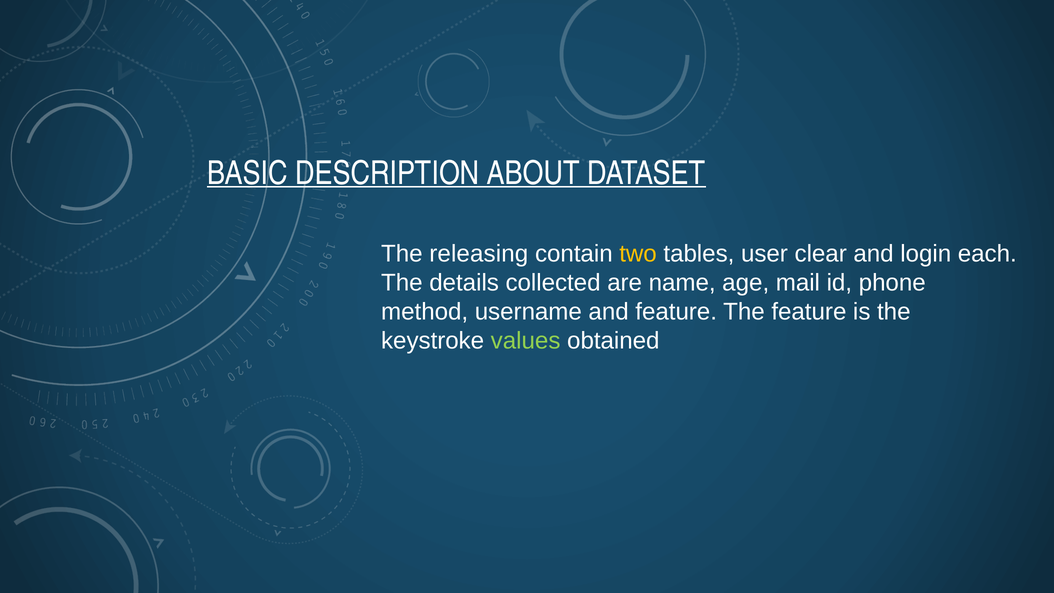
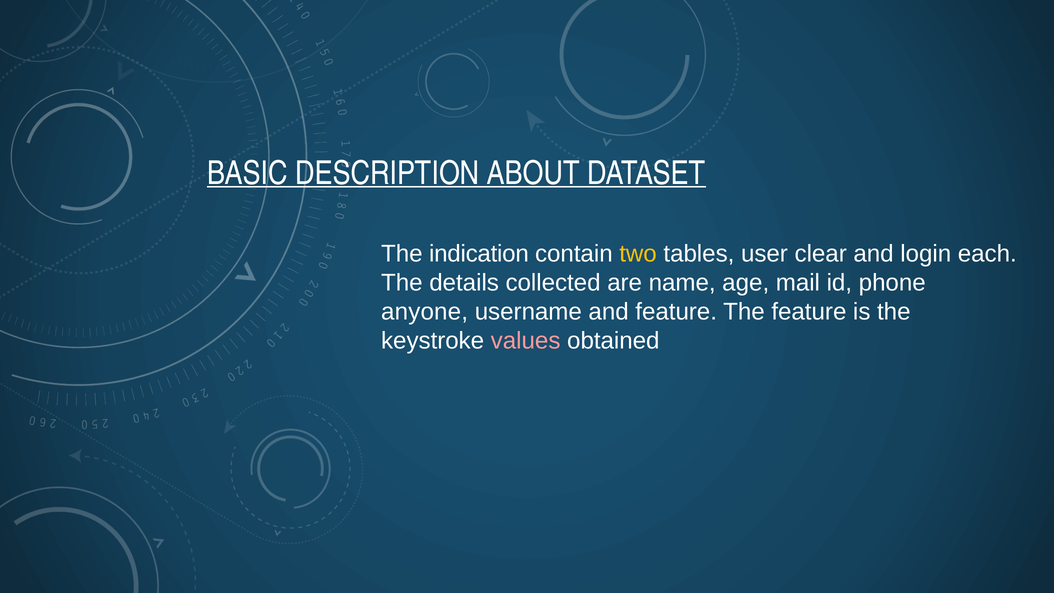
releasing: releasing -> indication (479, 254)
method: method -> anyone (425, 312)
values colour: light green -> pink (526, 341)
